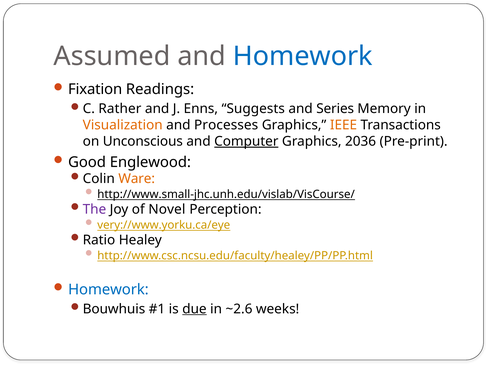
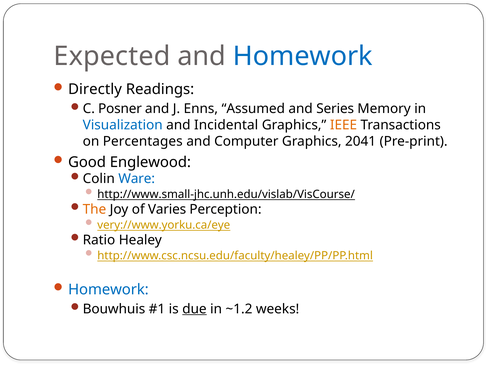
Assumed: Assumed -> Expected (112, 56)
Fixation: Fixation -> Directly (95, 89)
Rather: Rather -> Posner (120, 109)
Suggests: Suggests -> Assumed (253, 109)
Visualization colour: orange -> blue (123, 125)
Processes: Processes -> Incidental (226, 125)
Unconscious: Unconscious -> Percentages (143, 141)
Computer underline: present -> none (246, 141)
2036: 2036 -> 2041 (361, 141)
Ware colour: orange -> blue (137, 179)
The colour: purple -> orange (94, 209)
Novel: Novel -> Varies (167, 209)
~2.6: ~2.6 -> ~1.2 (239, 309)
